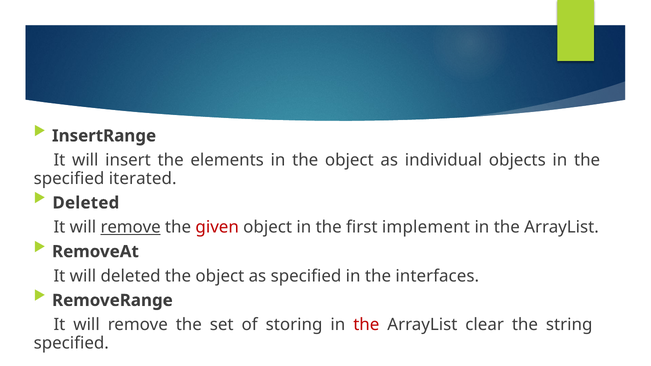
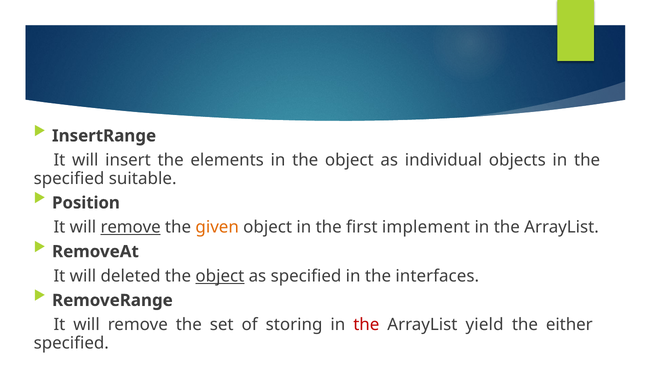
iterated: iterated -> suitable (143, 179)
Deleted: Deleted -> Position (86, 203)
given colour: red -> orange (217, 227)
object underline: none -> present (220, 276)
clear: clear -> yield (485, 325)
string: string -> either (569, 325)
